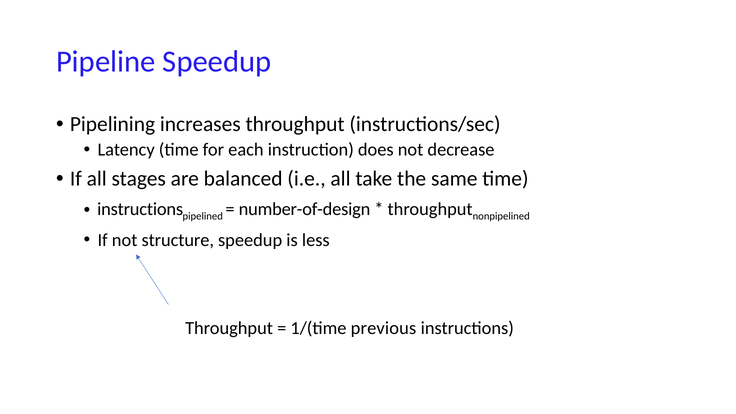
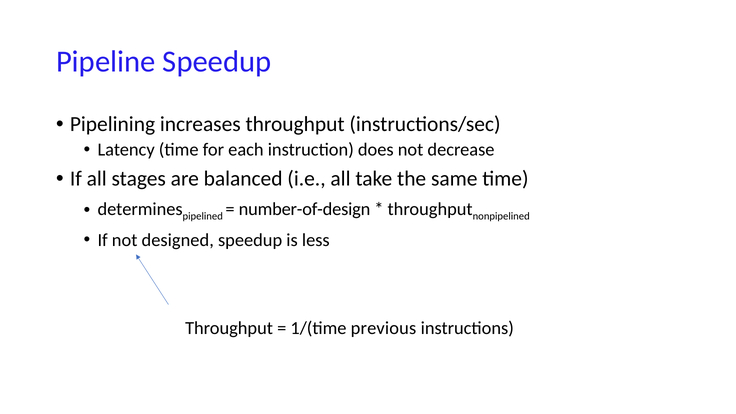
instructions: instructions -> determines (140, 209)
structure: structure -> designed (178, 240)
